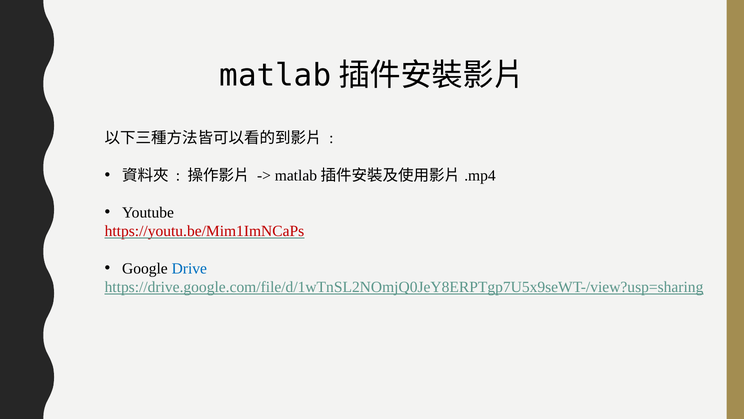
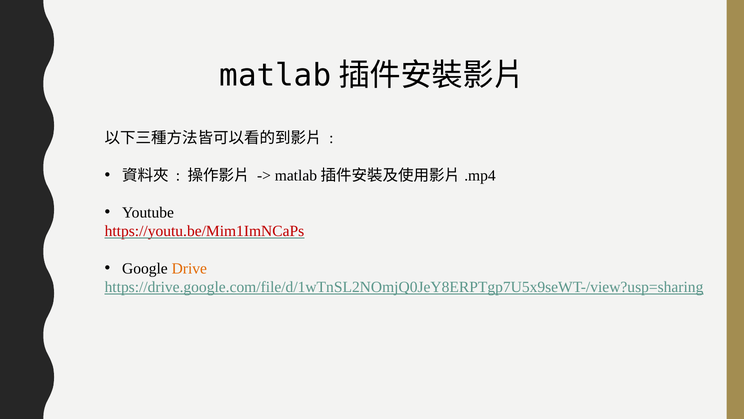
Drive colour: blue -> orange (189, 268)
